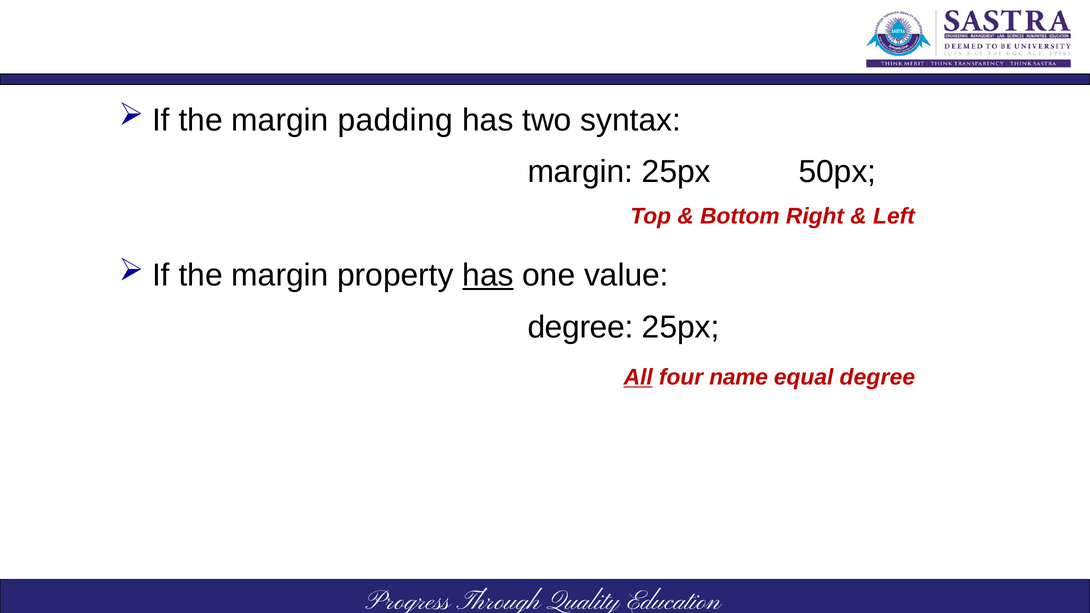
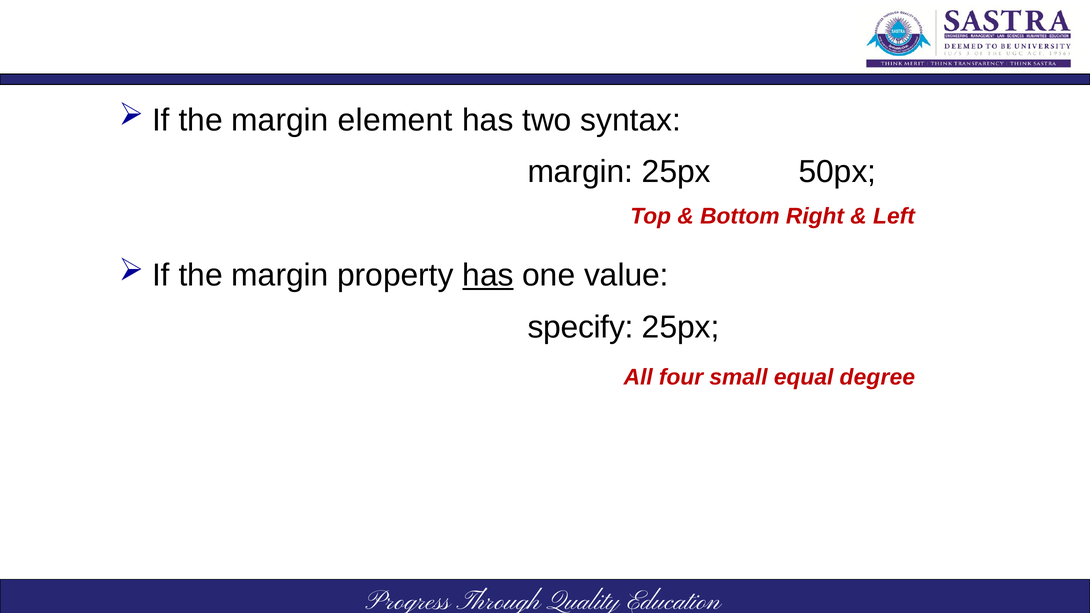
padding: padding -> element (395, 120)
degree: degree -> specify (581, 327)
All underline: present -> none (638, 377)
name: name -> small (739, 377)
